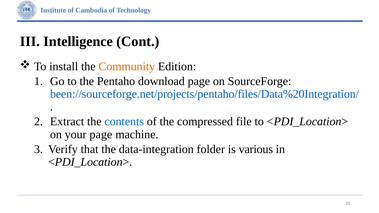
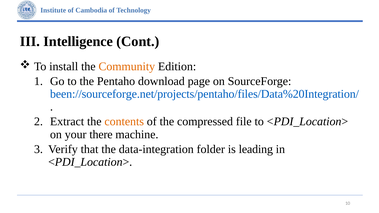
contents colour: blue -> orange (124, 122)
your page: page -> there (101, 134)
various: various -> leading (256, 149)
